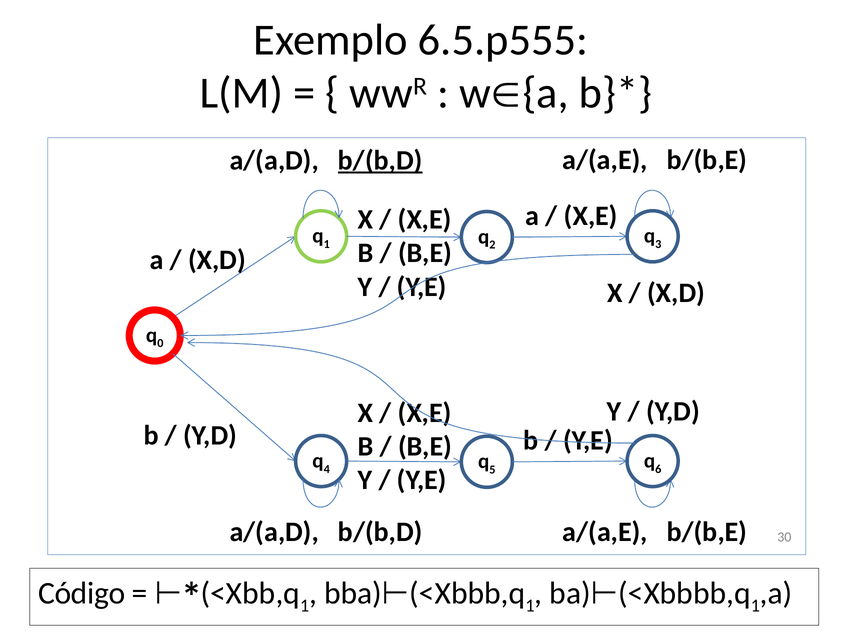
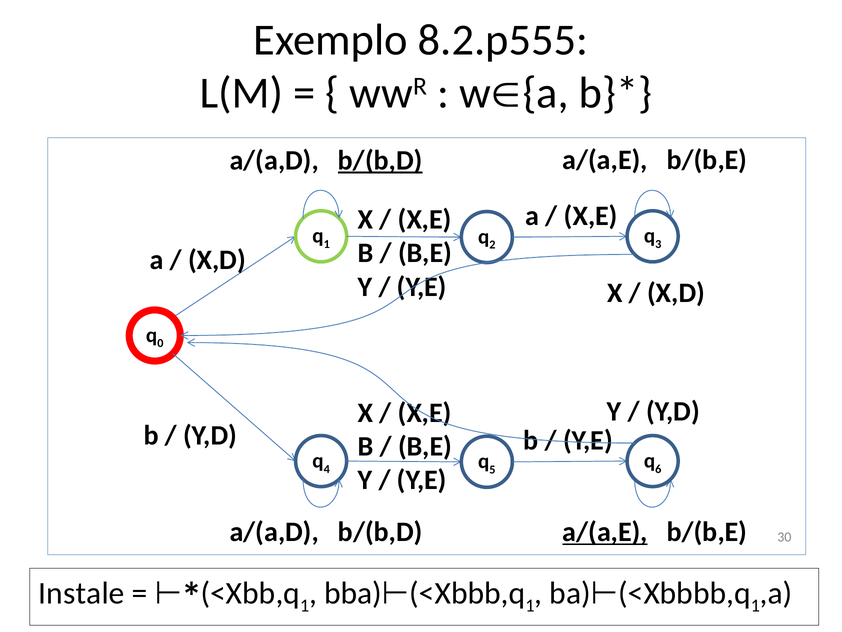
6.5.p555: 6.5.p555 -> 8.2.p555 (503, 40)
a/(a,E underline: none -> present (605, 532)
Código: Código -> Instale (81, 593)
